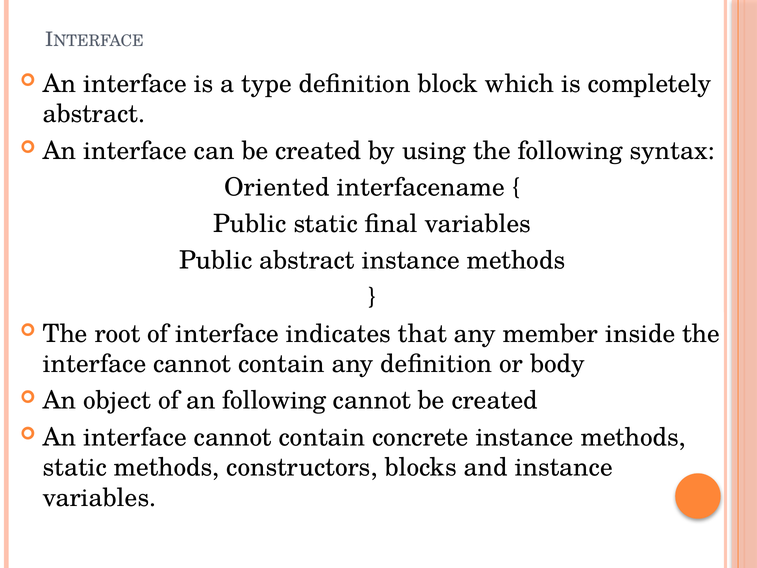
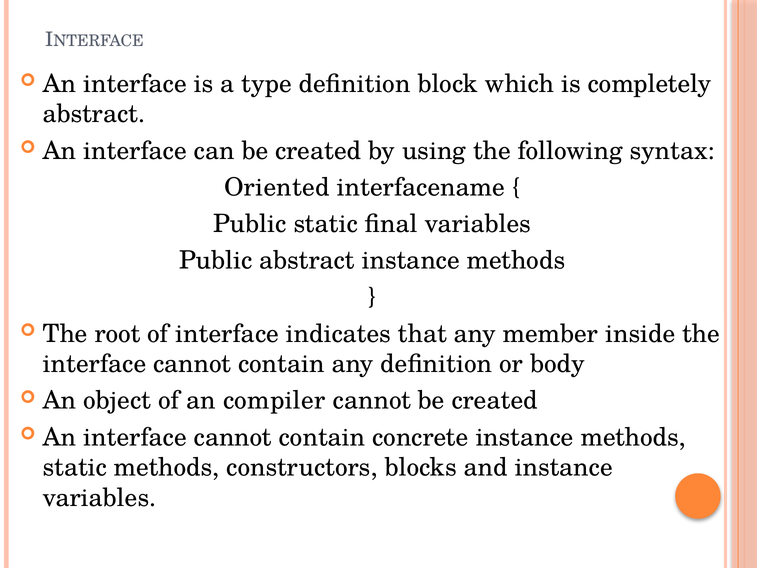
an following: following -> compiler (274, 400)
